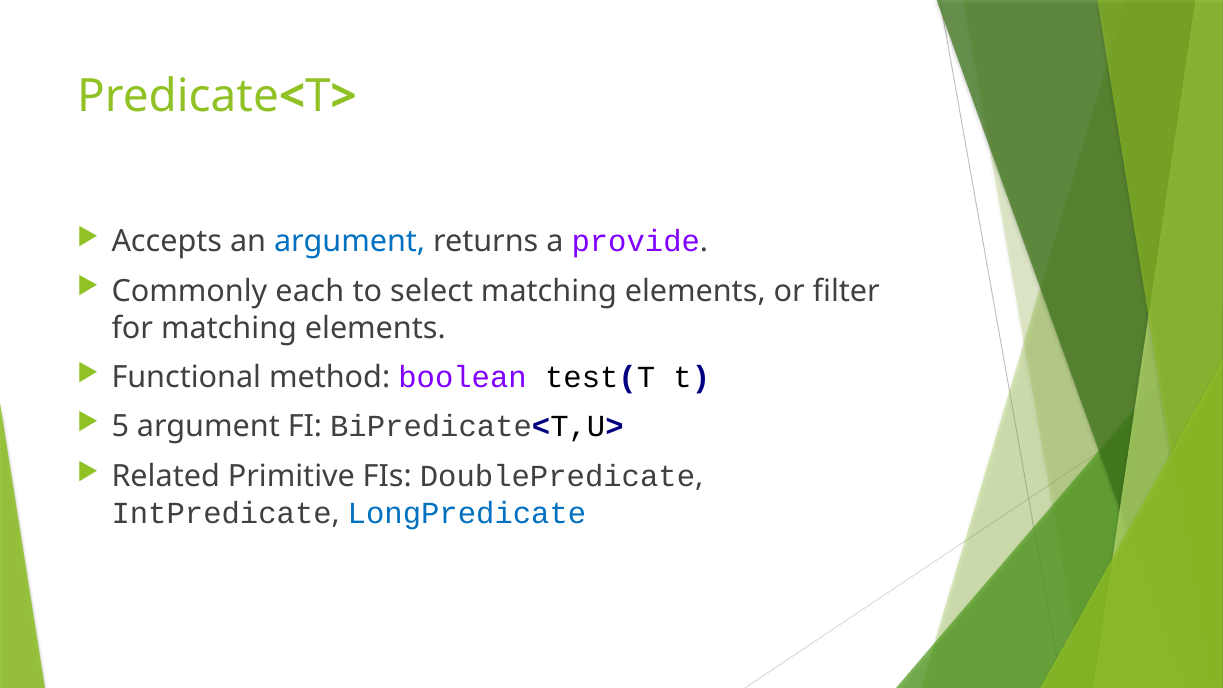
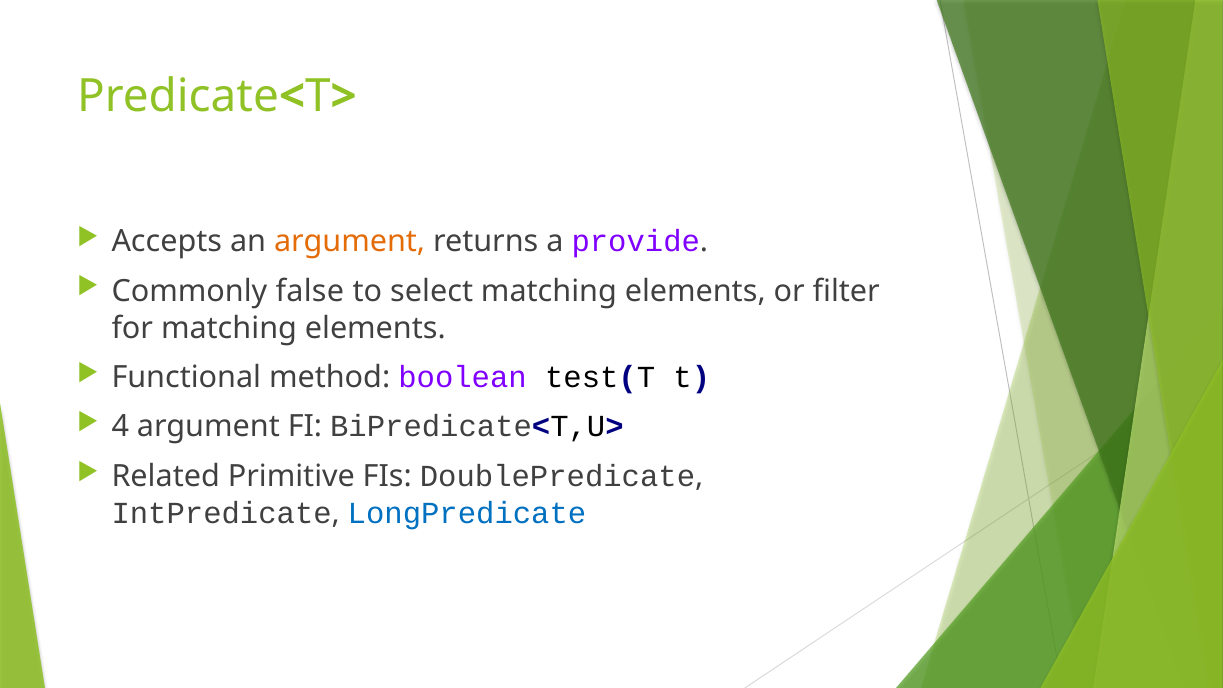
argument colour: blue -> orange (350, 242)
each: each -> false (310, 291)
5: 5 -> 4 (120, 427)
